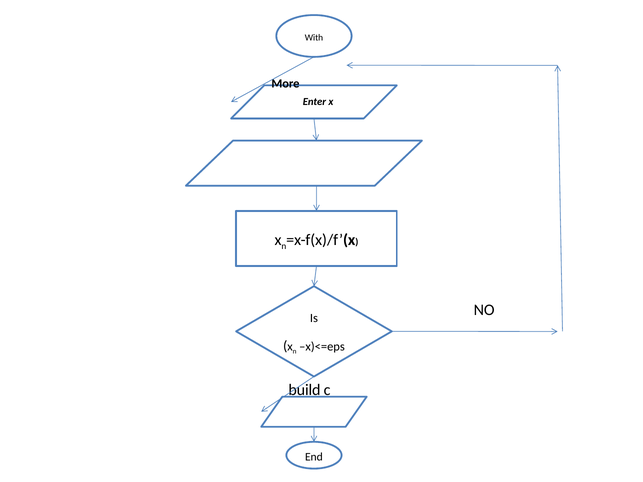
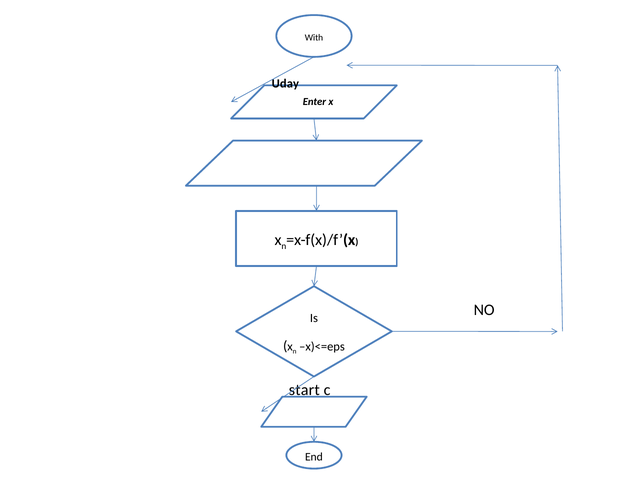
More: More -> Uday (285, 84)
build: build -> start (304, 390)
